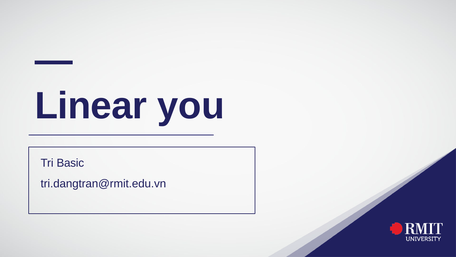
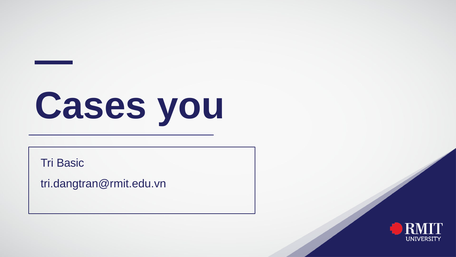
Linear: Linear -> Cases (91, 106)
